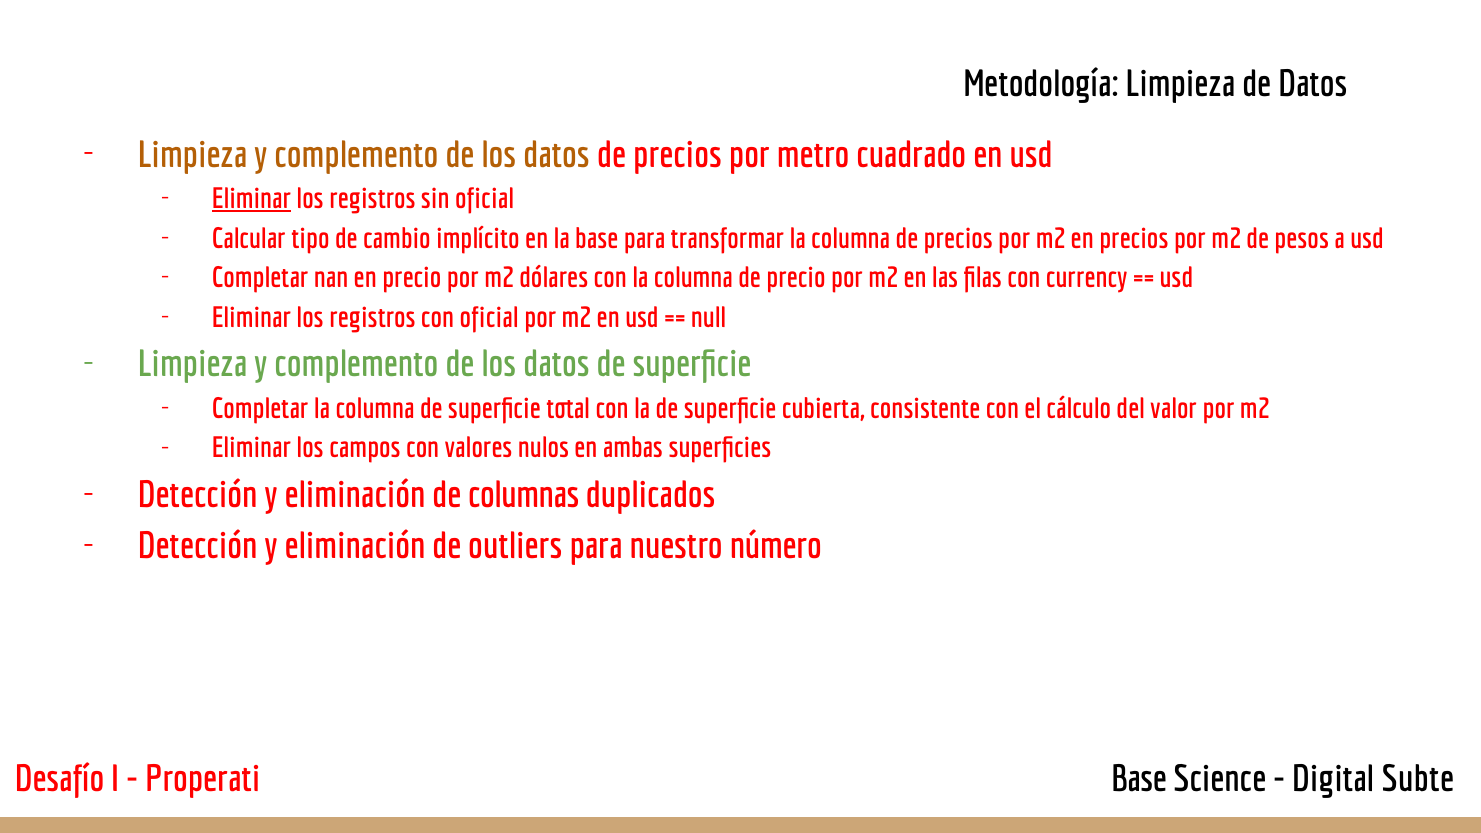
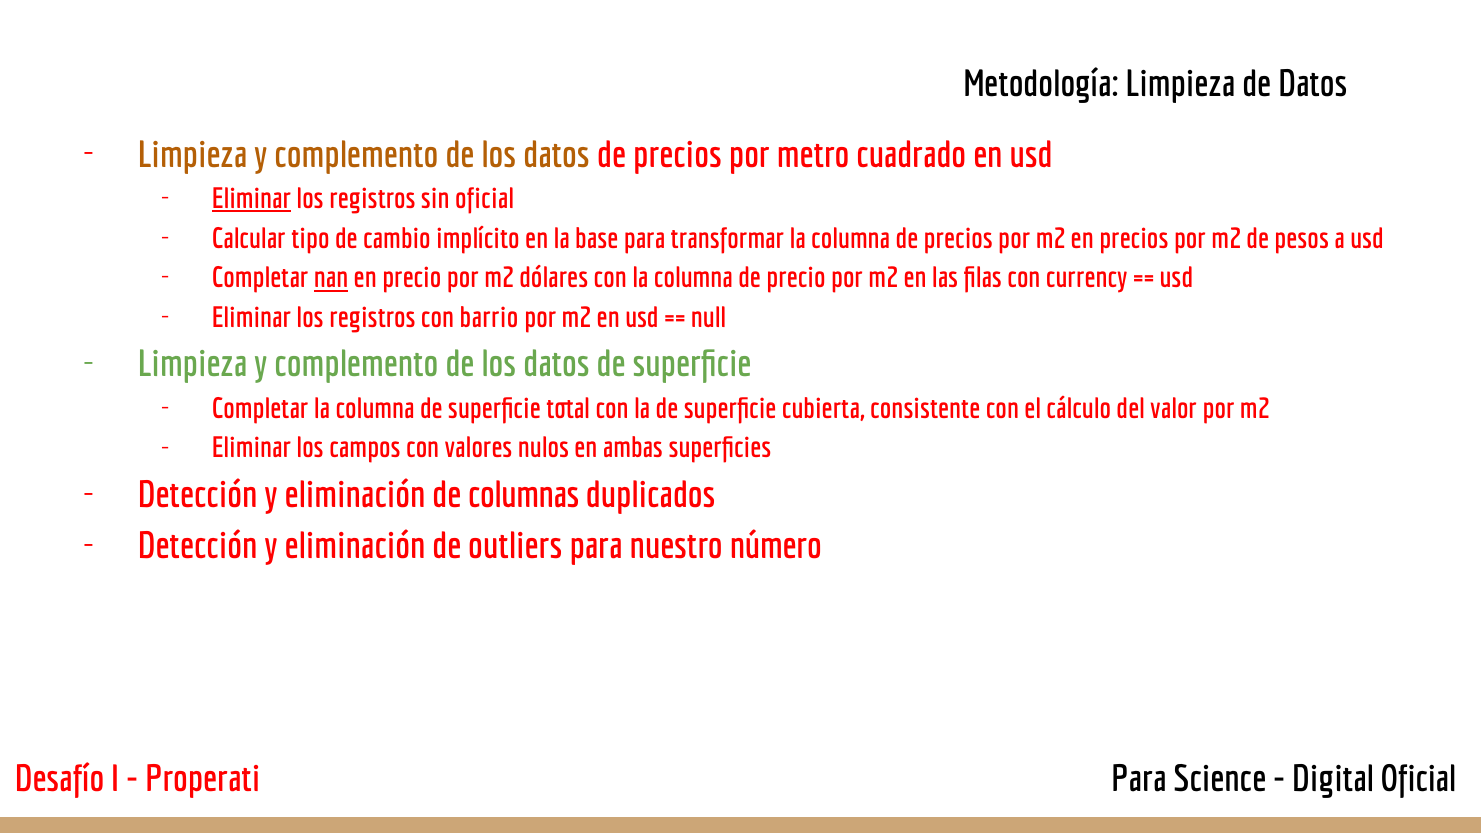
nan underline: none -> present (331, 278)
con oficial: oficial -> barrio (489, 318)
Base: Base -> Para (1139, 779)
Digital Subte: Subte -> Oficial (1418, 779)
